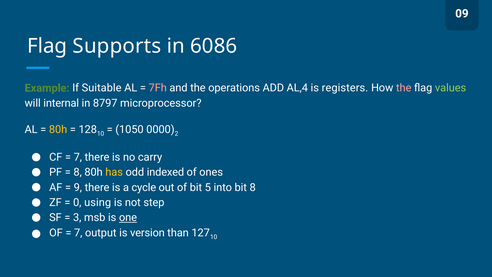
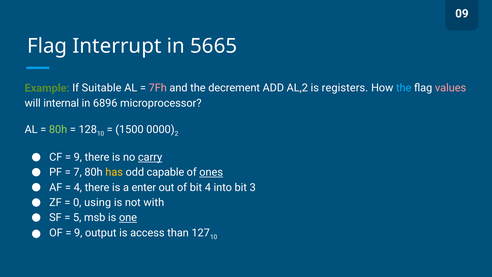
Supports: Supports -> Interrupt (117, 46)
6086: 6086 -> 5665 (214, 46)
operations: operations -> decrement (234, 88)
AL,4: AL,4 -> AL,2 (297, 88)
the colour: pink -> light blue (404, 88)
values colour: light green -> pink (451, 88)
8797: 8797 -> 6896 (105, 103)
80h colour: yellow -> light green (58, 129)
1050: 1050 -> 1500 (130, 129)
7: 7 -> 9 (78, 157)
carry underline: none -> present (150, 157)
8: 8 -> 7 (78, 172)
indexed: indexed -> capable (165, 172)
ones underline: none -> present (211, 172)
9: 9 -> 4 (78, 187)
cycle: cycle -> enter (144, 187)
bit 5: 5 -> 4 (208, 187)
bit 8: 8 -> 3 (253, 187)
step: step -> with (154, 202)
3: 3 -> 5 (77, 217)
7: 7 -> 9 (78, 233)
version: version -> access (147, 233)
